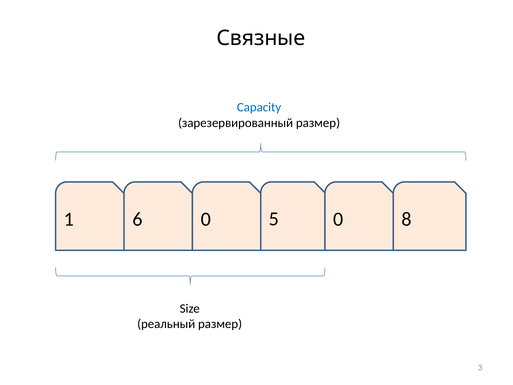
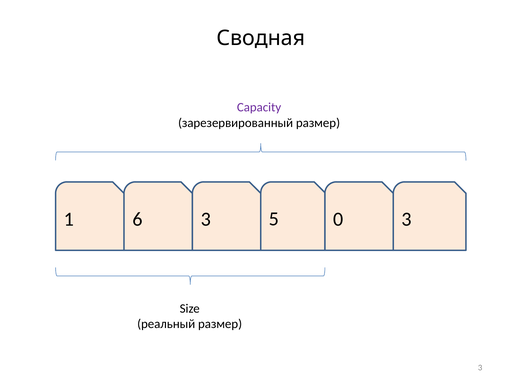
Связные: Связные -> Сводная (261, 38)
Capacity colour: blue -> purple (259, 107)
6 0: 0 -> 3 (206, 219)
0 8: 8 -> 3 (407, 219)
